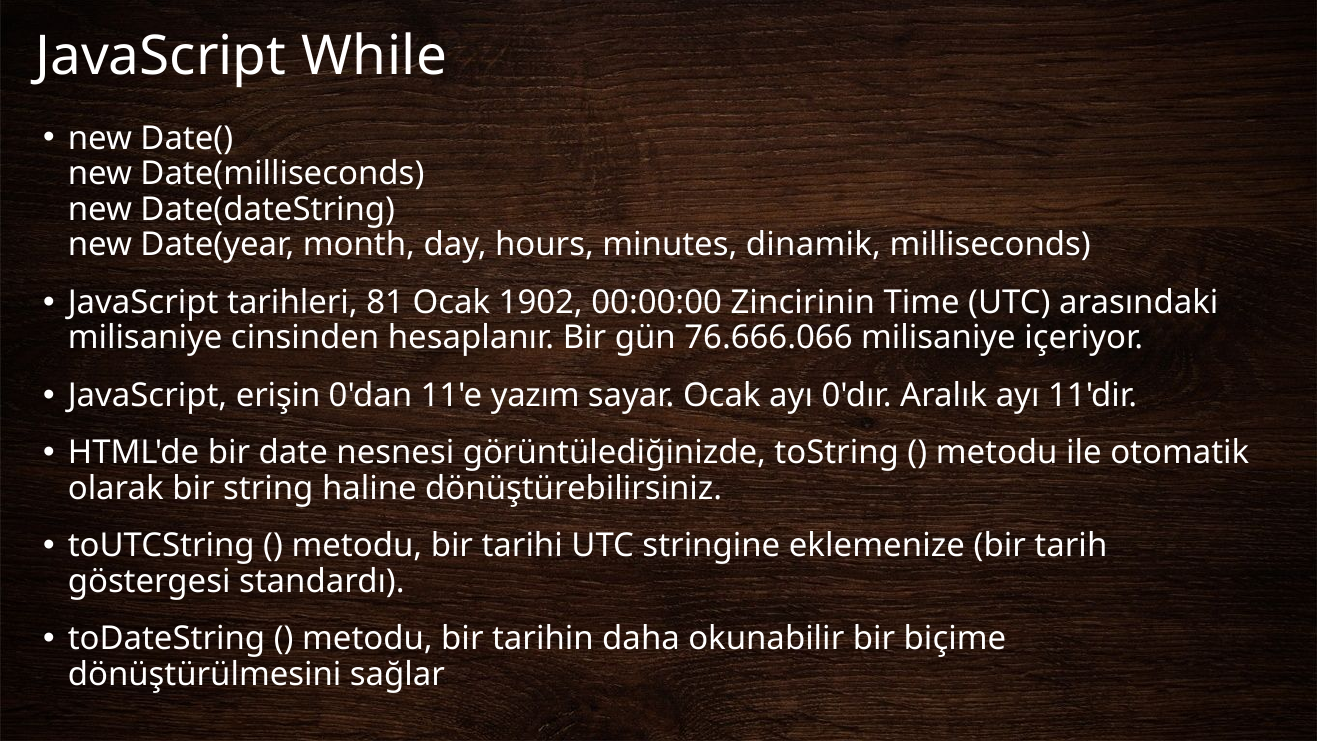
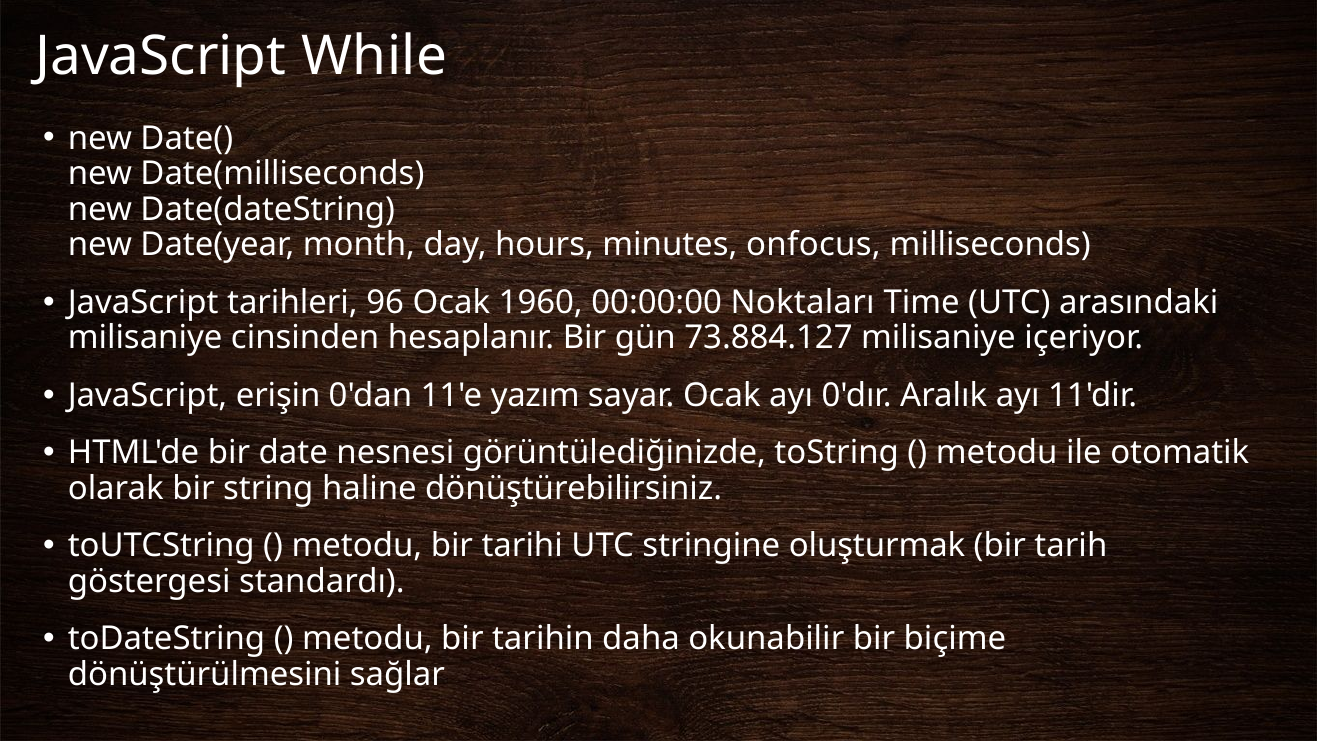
dinamik: dinamik -> onfocus (813, 245)
81: 81 -> 96 (385, 302)
1902: 1902 -> 1960 (541, 302)
Zincirinin: Zincirinin -> Noktaları (803, 302)
76.666.066: 76.666.066 -> 73.884.127 (769, 338)
eklemenize: eklemenize -> oluşturmak (877, 546)
